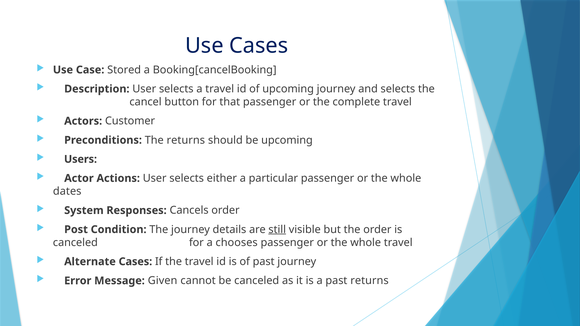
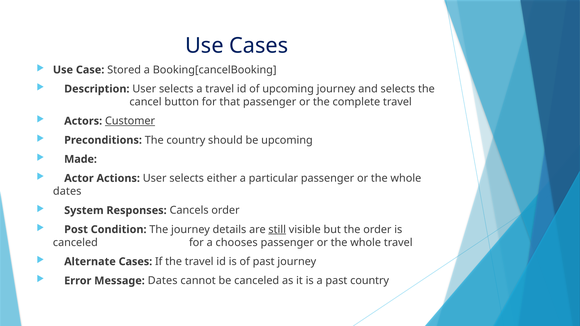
Customer underline: none -> present (130, 121)
The returns: returns -> country (186, 140)
Users: Users -> Made (81, 159)
Message Given: Given -> Dates (163, 281)
past returns: returns -> country (370, 281)
